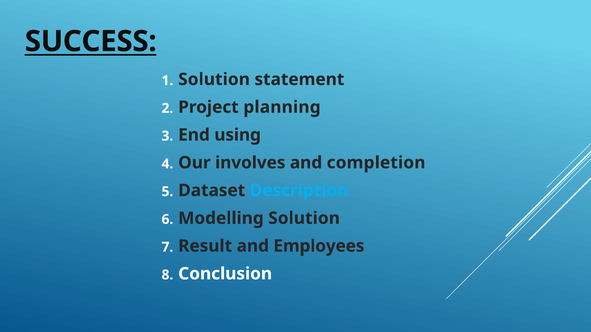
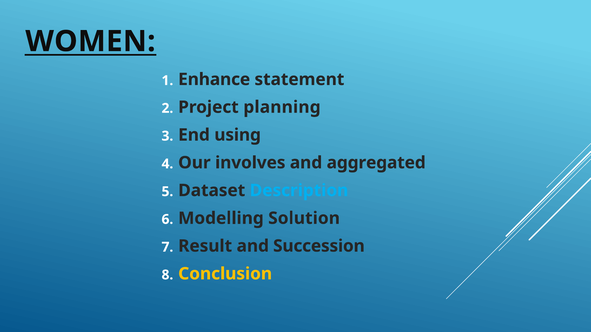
SUCCESS: SUCCESS -> WOMEN (90, 41)
Solution: Solution -> Enhance (214, 79)
completion: completion -> aggregated (376, 163)
Employees: Employees -> Succession (319, 246)
Conclusion colour: white -> yellow (225, 274)
